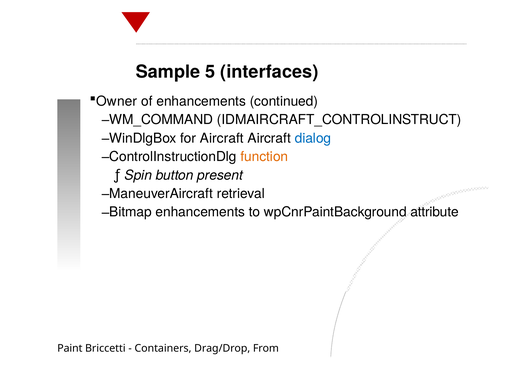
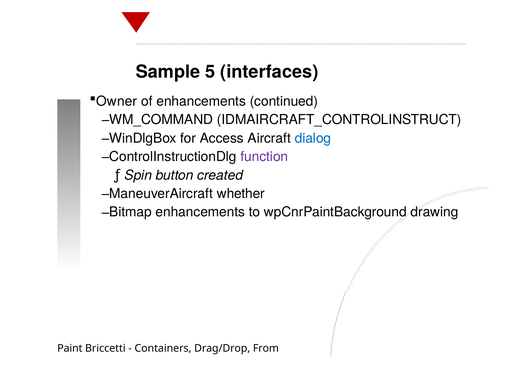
for Aircraft: Aircraft -> Access (222, 138)
function colour: orange -> purple (264, 156)
present: present -> created (220, 175)
retrieval: retrieval -> whether (241, 193)
attribute: attribute -> drawing (434, 212)
